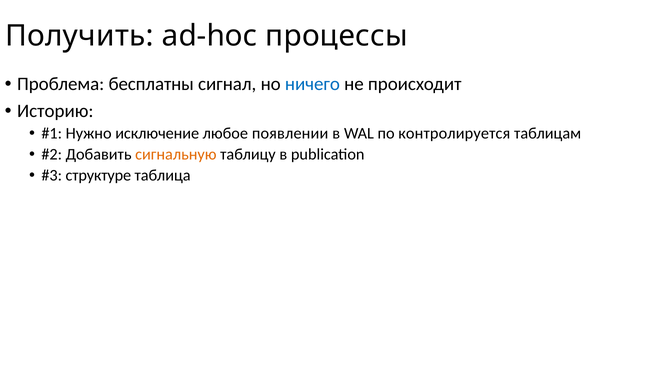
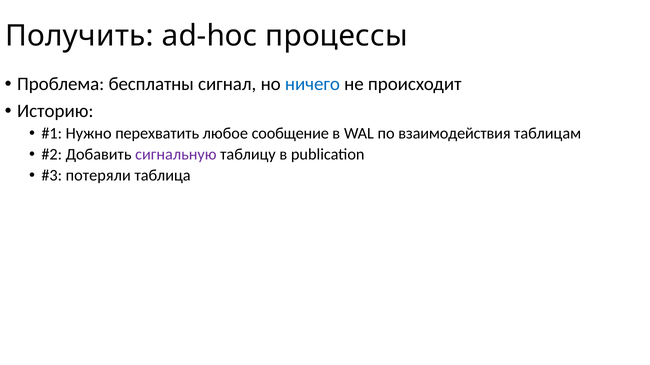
исключение: исключение -> перехватить (157, 134)
появлении: появлении -> сообщение (290, 134)
контролируется: контролируется -> взаимодействия (454, 134)
сигнальную colour: orange -> purple (176, 155)
структуре: структуре -> потеряли (98, 176)
